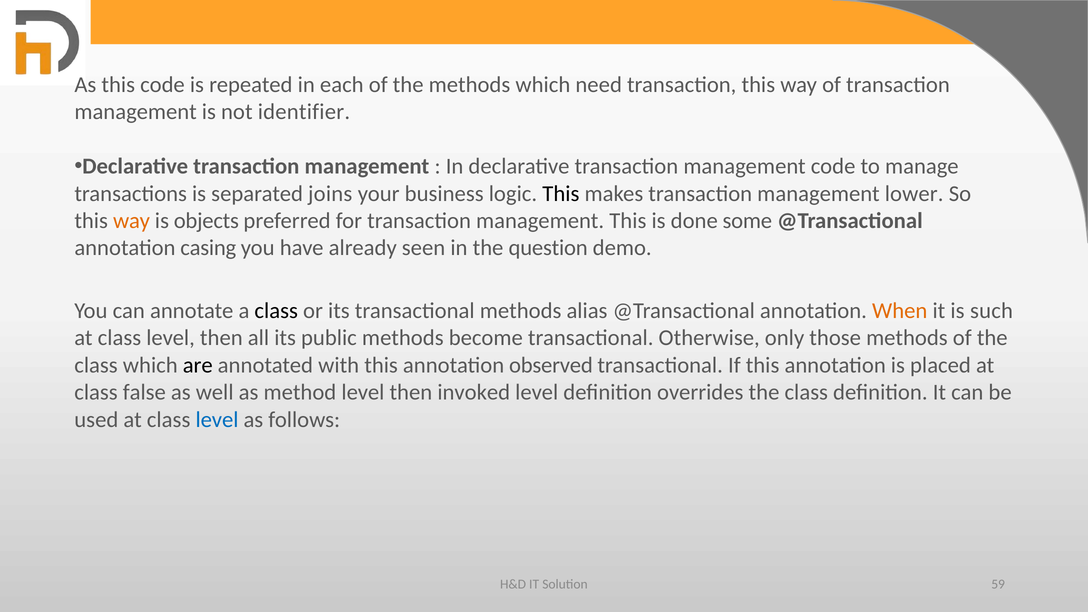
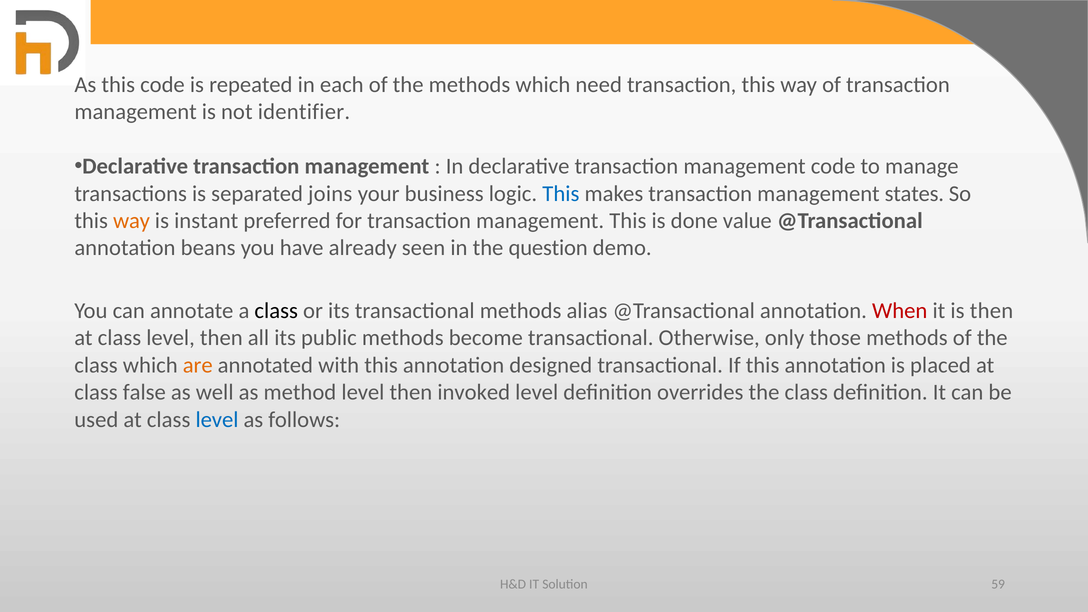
This colour: black -> blue (561, 194)
lower: lower -> states (914, 194)
objects: objects -> instant (206, 221)
some: some -> value (747, 221)
casing: casing -> beans (208, 248)
When colour: orange -> red (900, 311)
is such: such -> then (992, 311)
are colour: black -> orange (198, 365)
observed: observed -> designed (551, 365)
